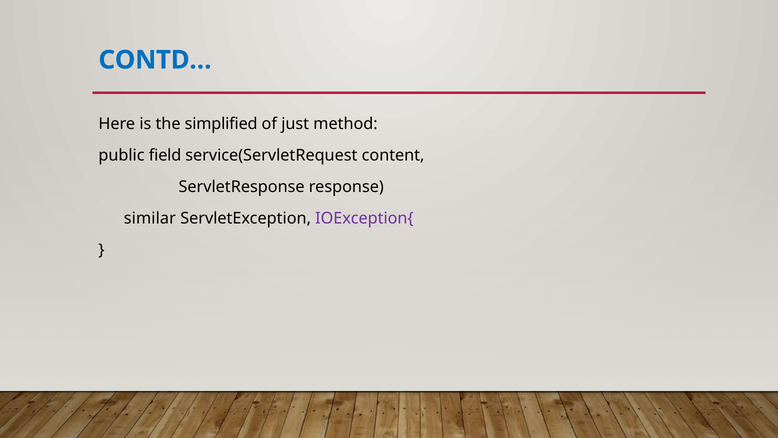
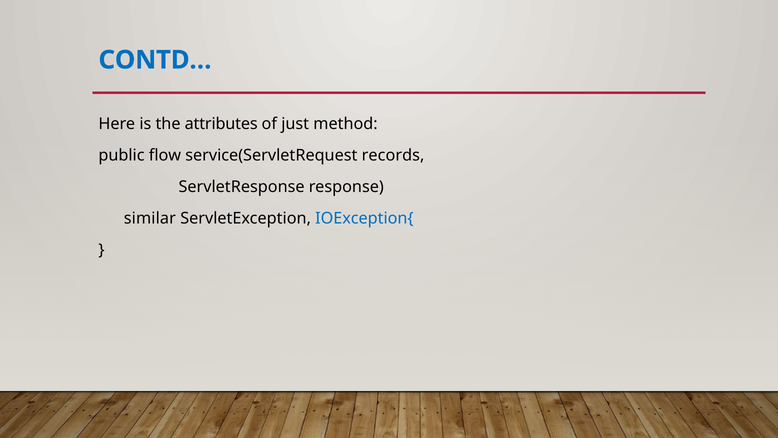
simplified: simplified -> attributes (221, 124)
field: field -> flow (165, 155)
content: content -> records (393, 155)
IOException{ colour: purple -> blue (364, 218)
